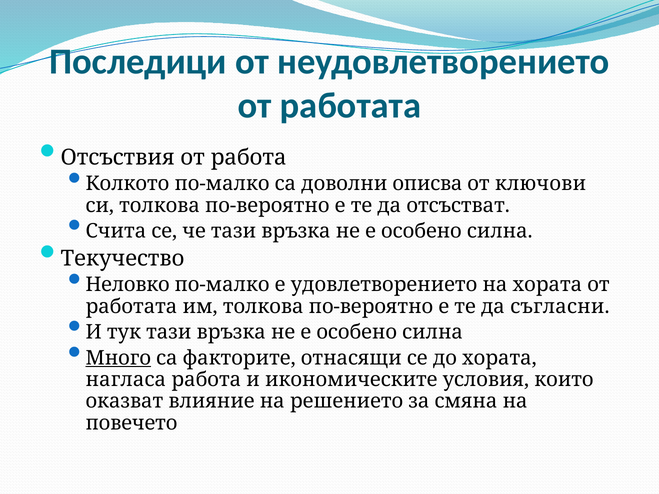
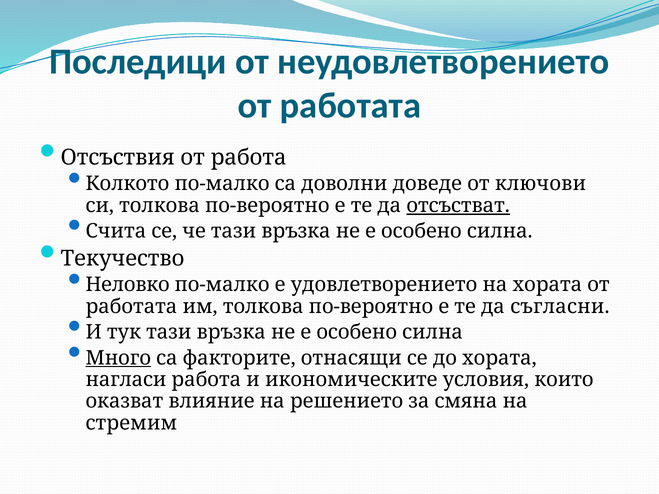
описва: описва -> доведе (427, 184)
отсъстват underline: none -> present (458, 206)
нагласа: нагласа -> нагласи (126, 380)
повечето: повечето -> стремим (131, 423)
